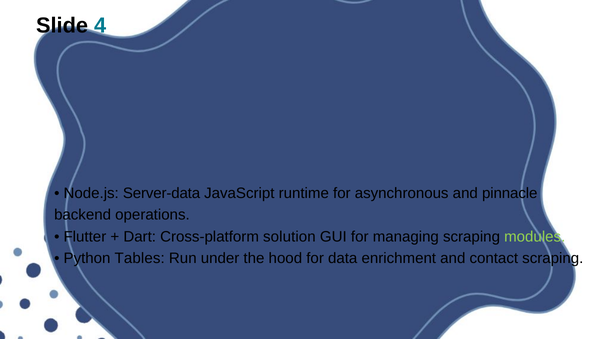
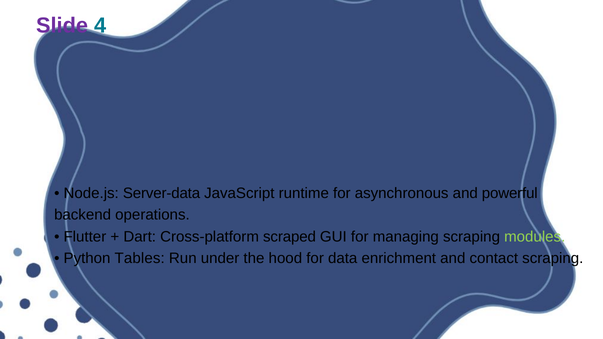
Slide colour: black -> purple (62, 26)
pinnacle: pinnacle -> powerful (510, 193)
solution: solution -> scraped (290, 237)
